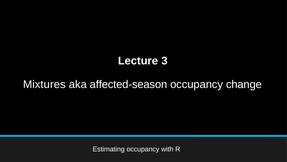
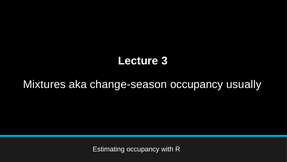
affected-season: affected-season -> change-season (128, 84)
change: change -> usually (244, 84)
